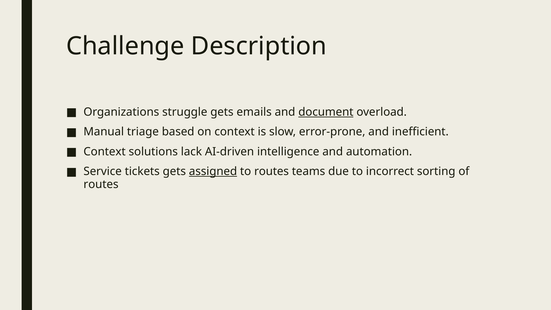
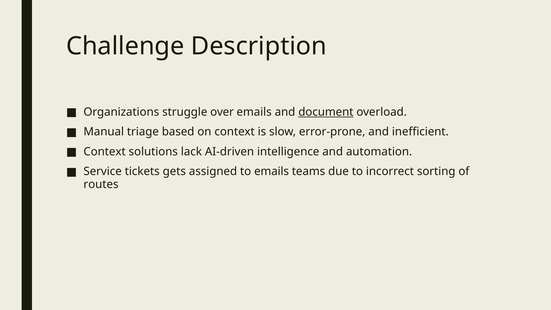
struggle gets: gets -> over (222, 112)
assigned underline: present -> none (213, 171)
to routes: routes -> emails (272, 171)
